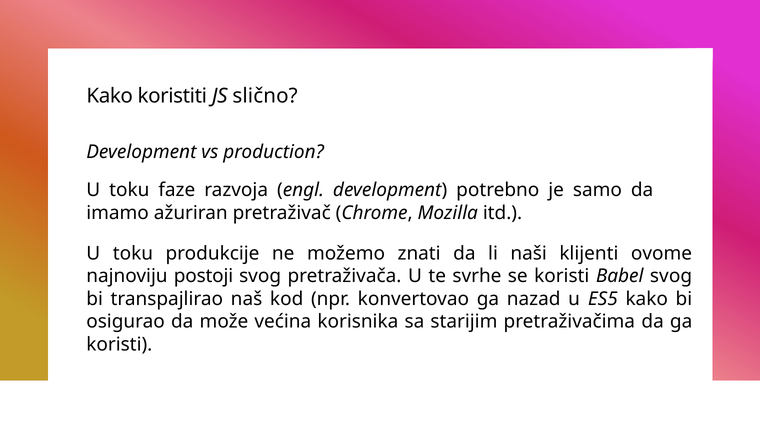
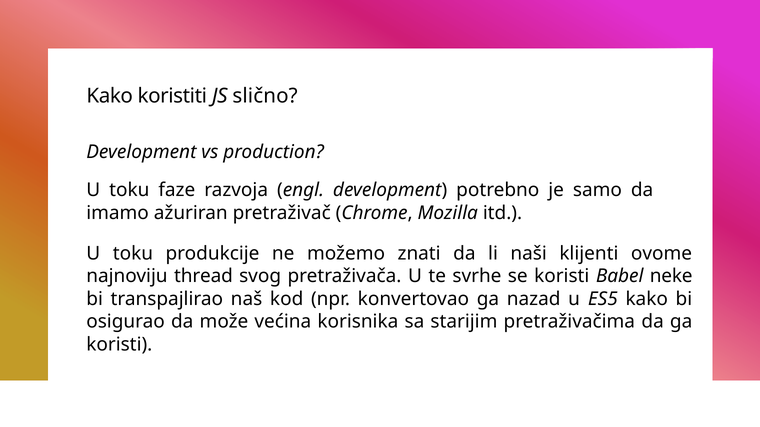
postoji: postoji -> thread (203, 276)
Babel svog: svog -> neke (671, 276)
